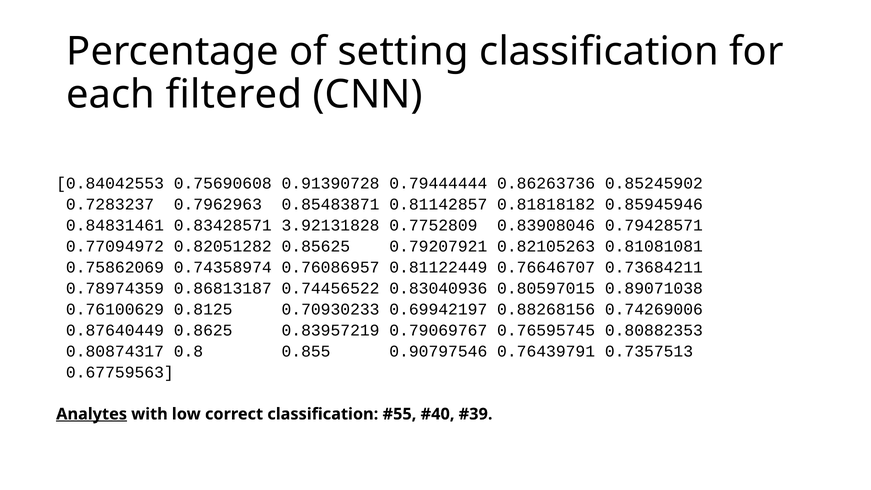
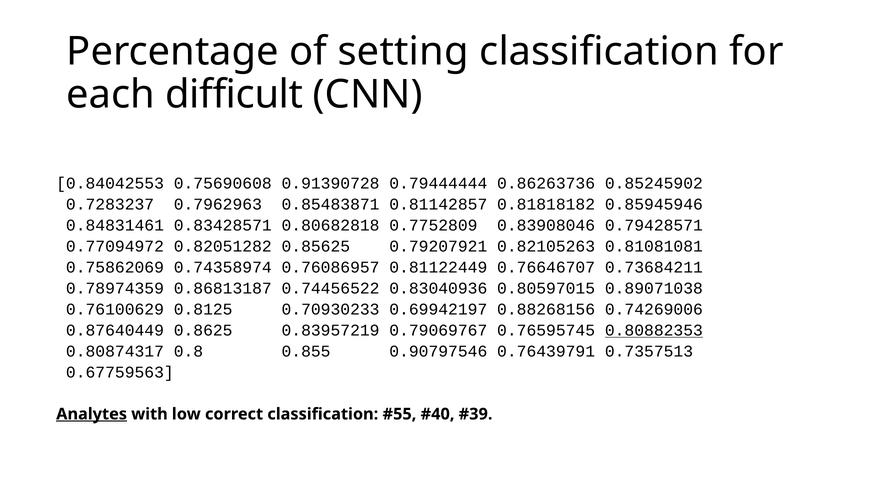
filtered: filtered -> difficult (234, 95)
3.92131828: 3.92131828 -> 0.80682818 (331, 225)
0.80882353 underline: none -> present (654, 330)
